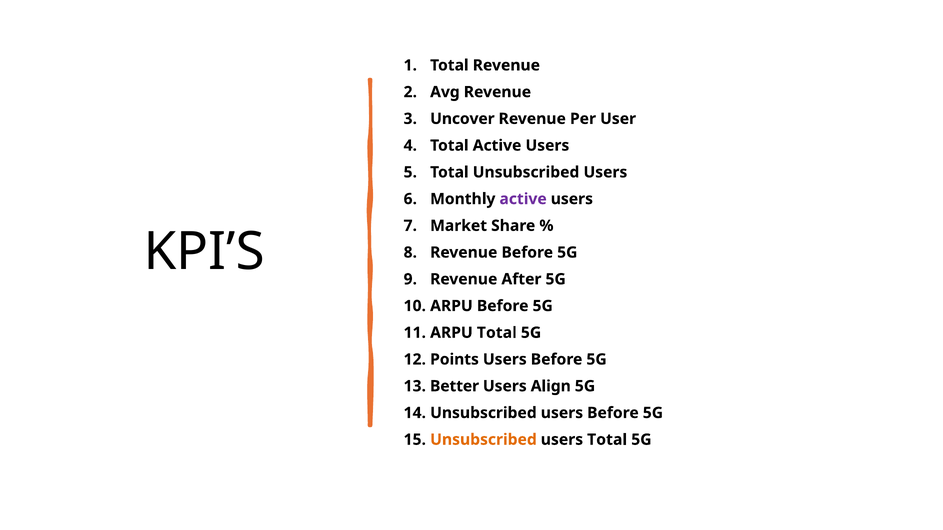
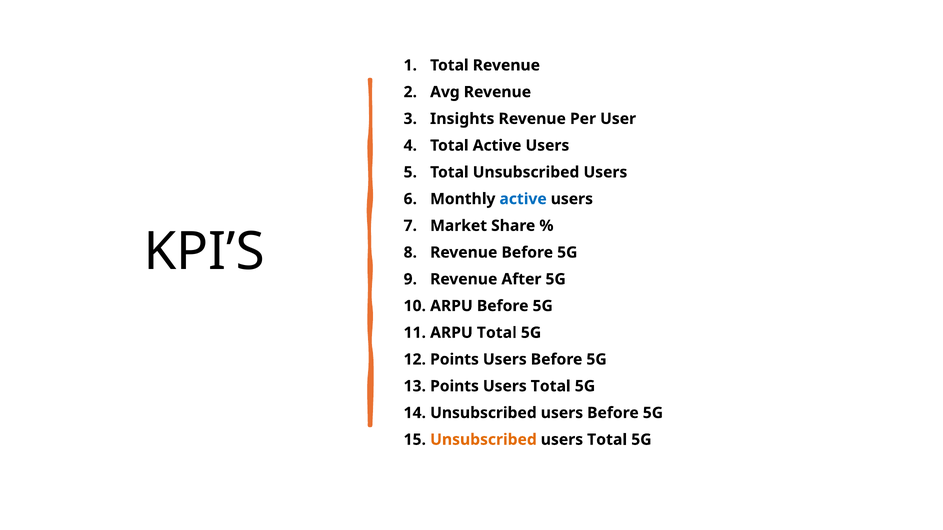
Uncover: Uncover -> Insights (462, 119)
active colour: purple -> blue (523, 199)
Better: Better -> Points (454, 386)
Align: Align -> Total (551, 386)
